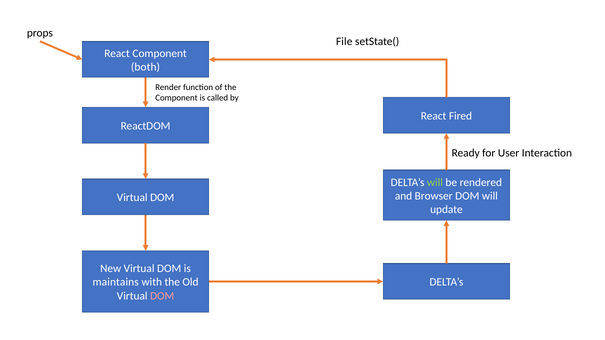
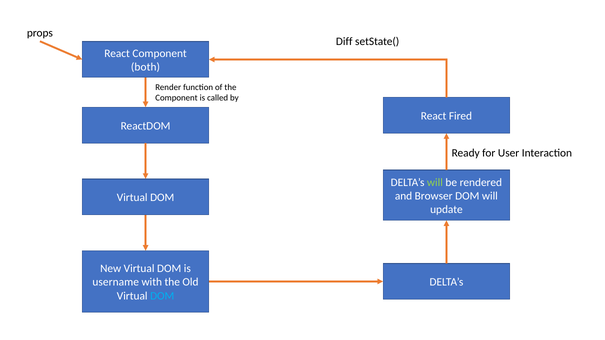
File: File -> Diff (344, 41)
maintains: maintains -> username (116, 282)
DOM colour: pink -> light blue (162, 296)
